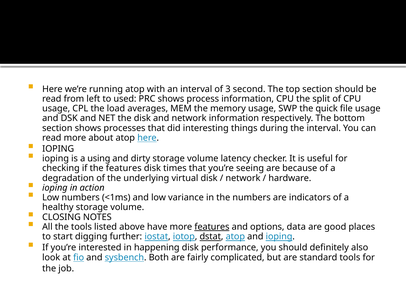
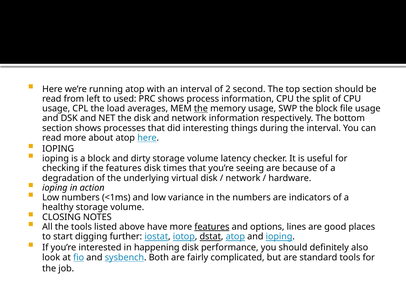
3: 3 -> 2 (228, 89)
the underline: none -> present (201, 108)
the quick: quick -> block (327, 108)
a using: using -> block (99, 158)
data: data -> lines (296, 226)
